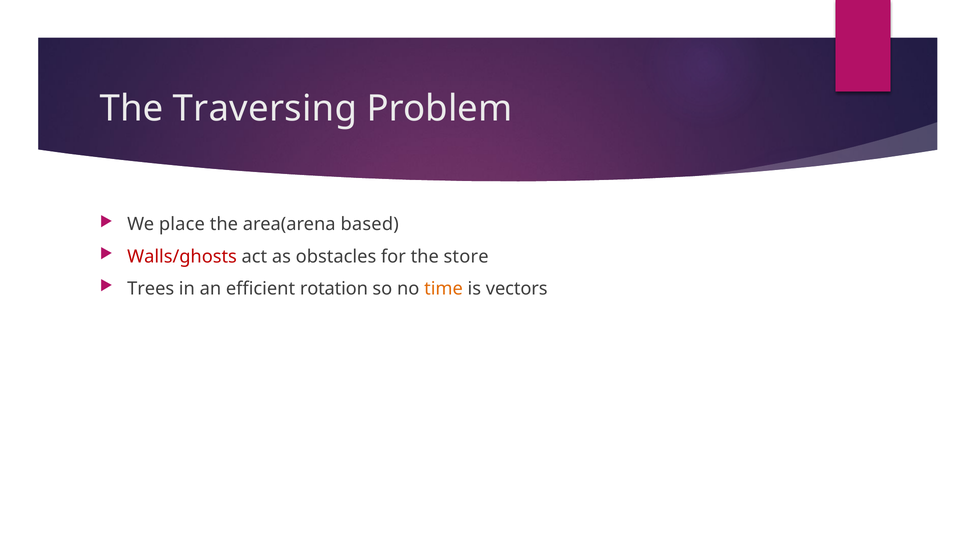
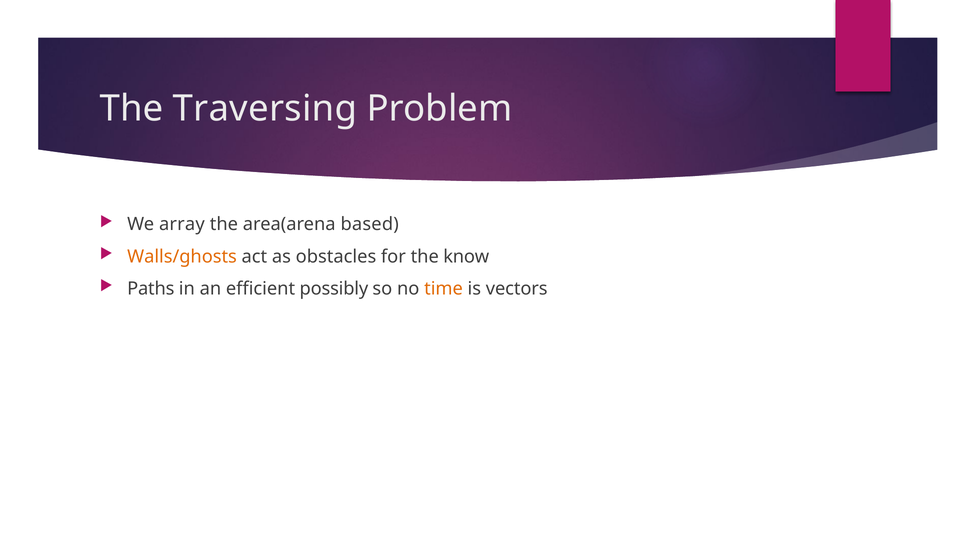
place: place -> array (182, 224)
Walls/ghosts colour: red -> orange (182, 256)
store: store -> know (466, 256)
Trees: Trees -> Paths (151, 289)
rotation: rotation -> possibly (334, 289)
